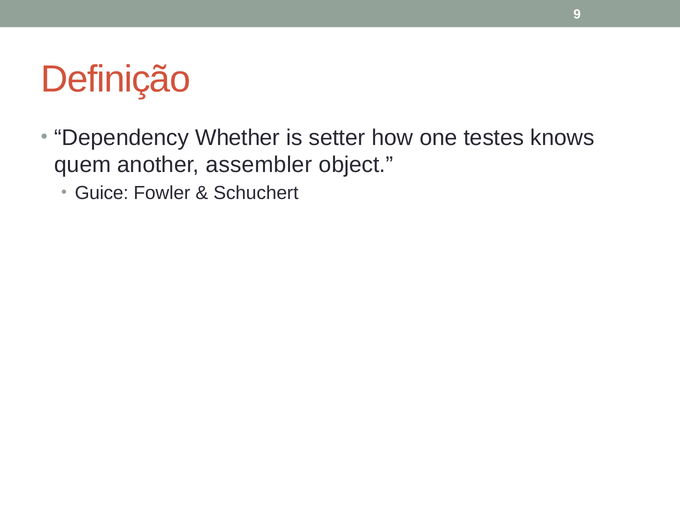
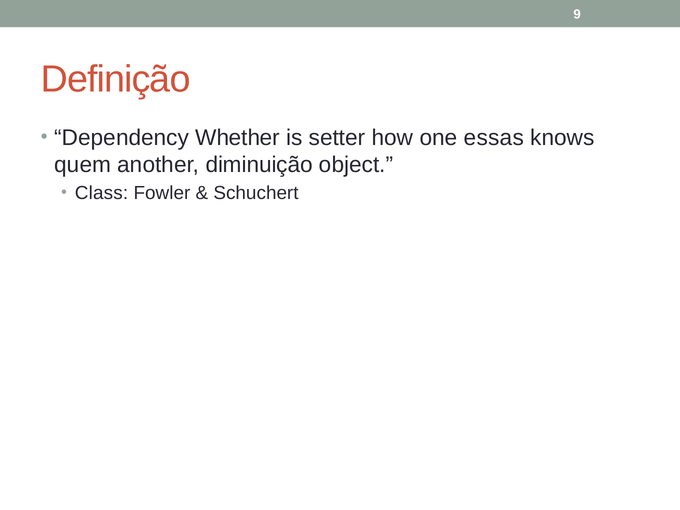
testes: testes -> essas (494, 138)
assembler: assembler -> diminuição (259, 165)
Guice: Guice -> Class (101, 193)
